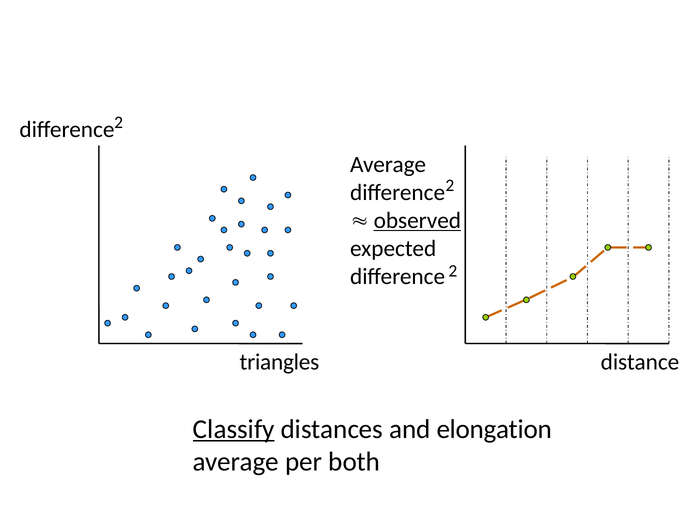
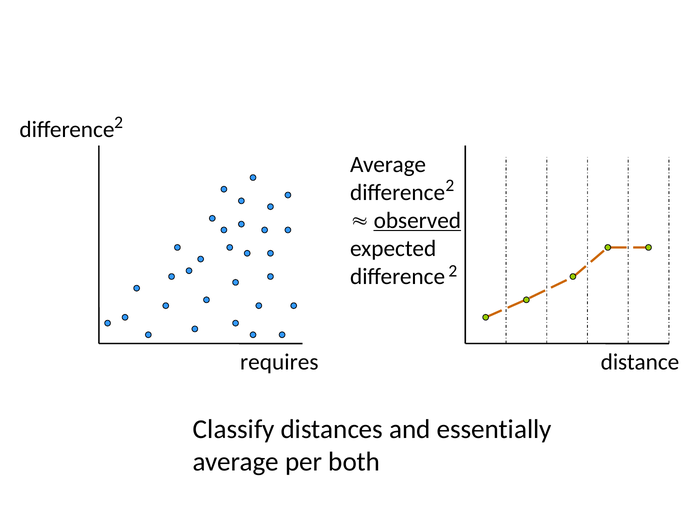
triangles: triangles -> requires (279, 362)
Classify underline: present -> none (234, 429)
elongation: elongation -> essentially (494, 429)
